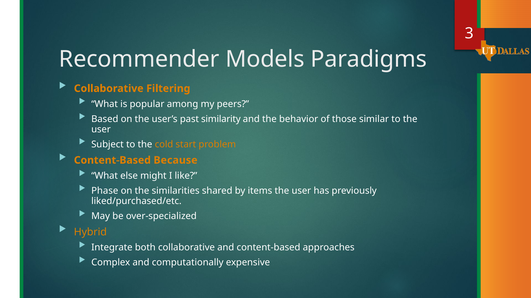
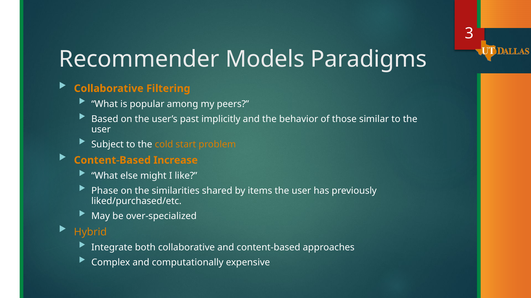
similarity: similarity -> implicitly (221, 119)
Because: Because -> Increase (176, 161)
